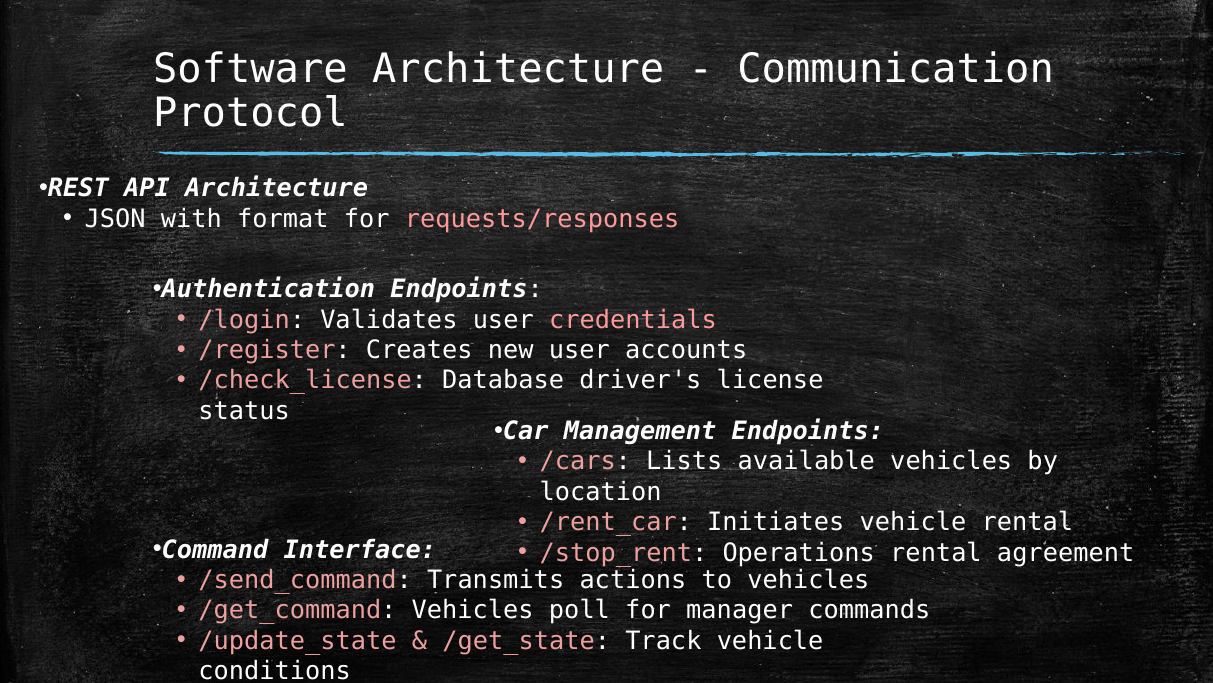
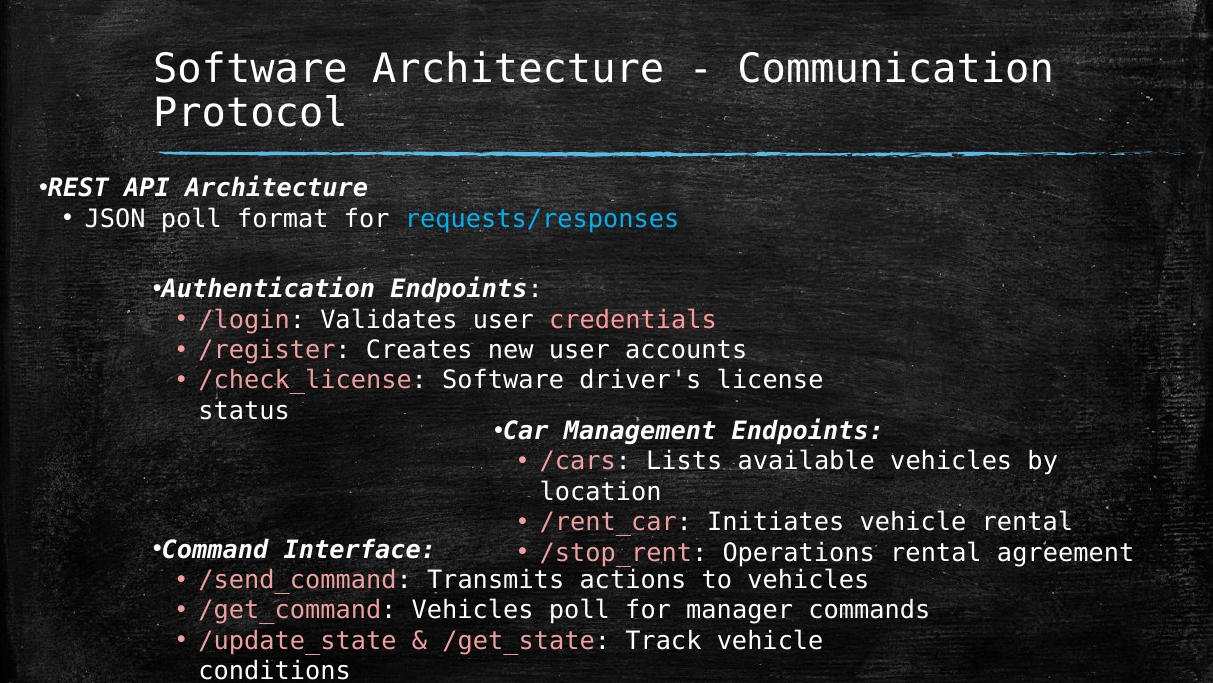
JSON with: with -> poll (191, 219)
requests/responses colour: pink -> light blue (542, 219)
/check_license Database: Database -> Software (503, 380)
